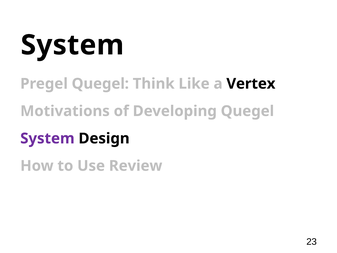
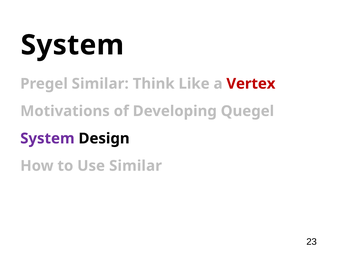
Pregel Quegel: Quegel -> Similar (100, 84)
Vertex colour: black -> red (251, 84)
Use Review: Review -> Similar (136, 166)
